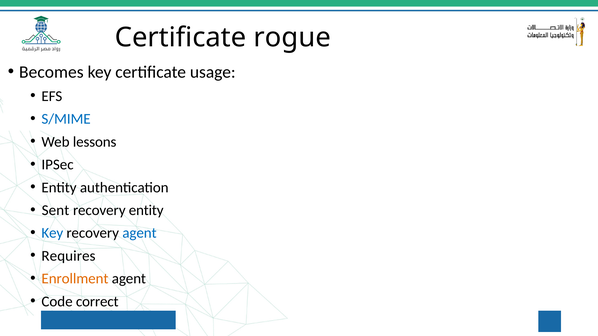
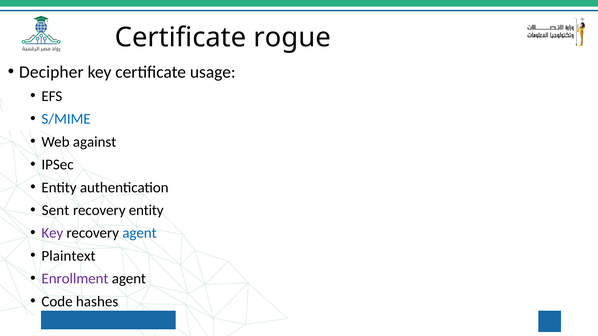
Becomes: Becomes -> Decipher (51, 72)
lessons: lessons -> against (95, 142)
Key colour: blue -> purple (52, 233)
Requires: Requires -> Plaintext (69, 256)
Enrollment colour: orange -> purple (75, 279)
correct: correct -> hashes (97, 302)
